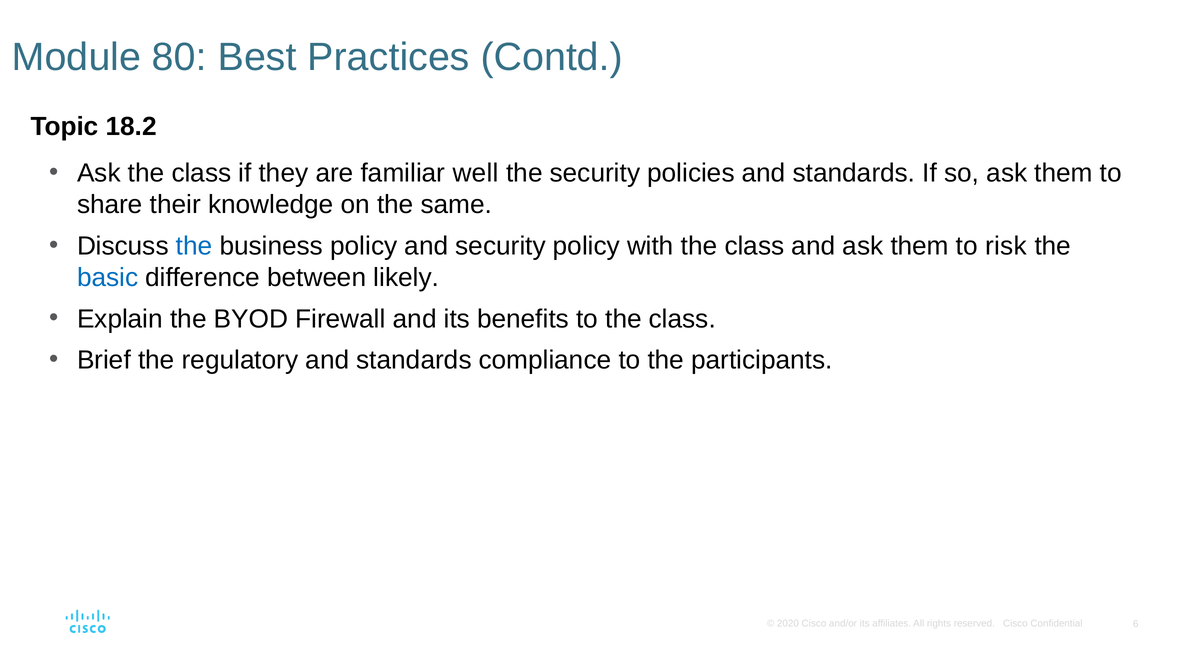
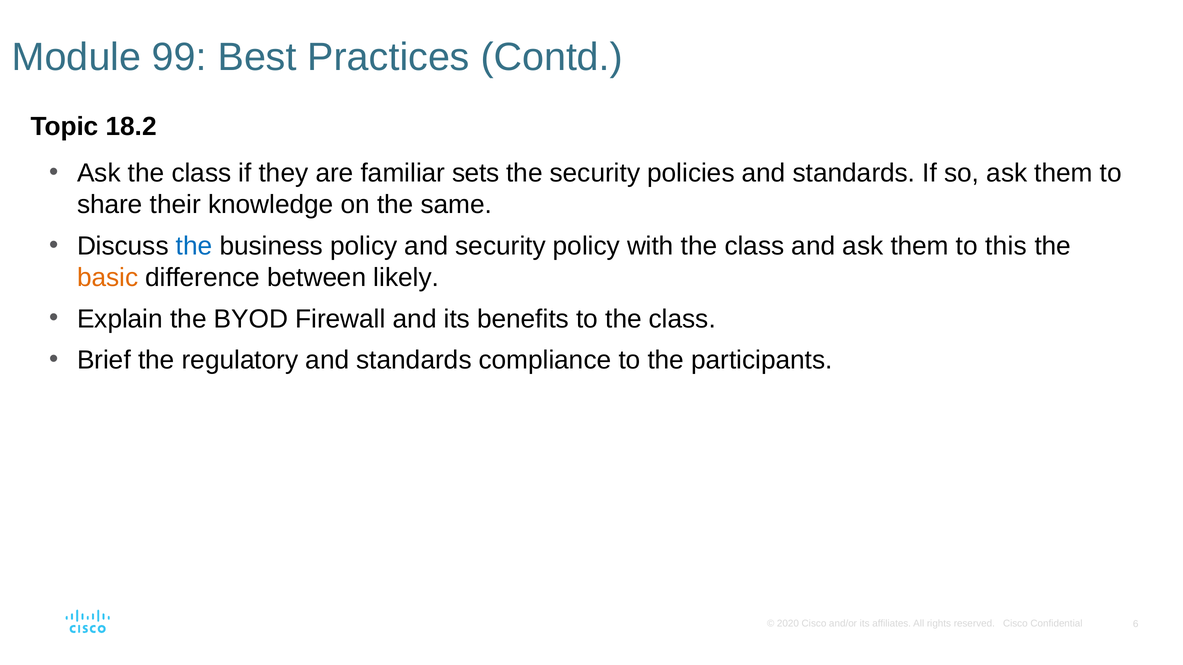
80: 80 -> 99 (179, 57)
well: well -> sets (476, 173)
risk: risk -> this (1006, 246)
basic colour: blue -> orange (108, 278)
